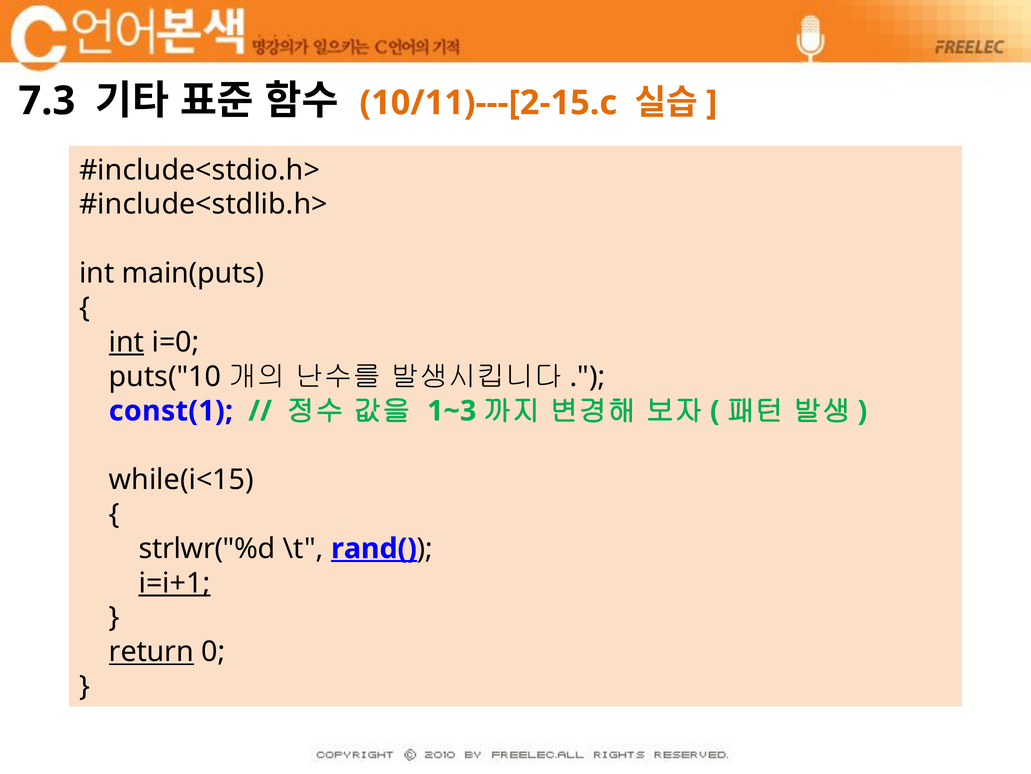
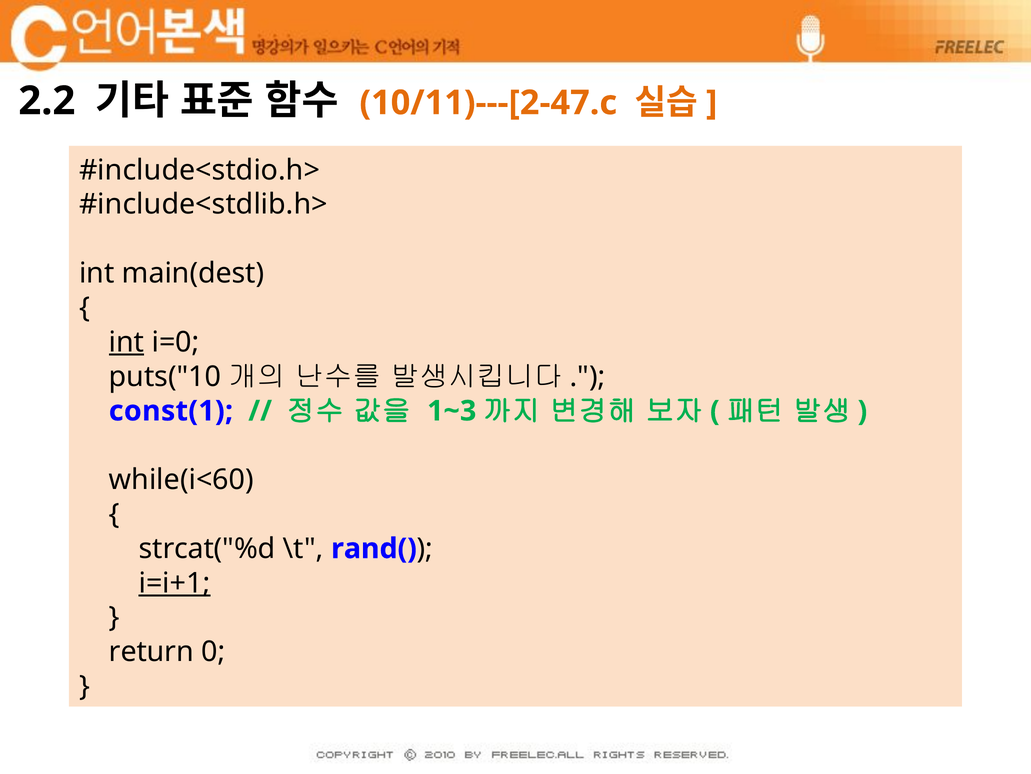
7.3: 7.3 -> 2.2 (47, 101)
10/11)---[2-15.c: 10/11)---[2-15.c -> 10/11)---[2-47.c (488, 103)
main(puts: main(puts -> main(dest (193, 273)
while(i<15: while(i<15 -> while(i<60 (181, 479)
strlwr("%d: strlwr("%d -> strcat("%d (207, 548)
rand( underline: present -> none (374, 548)
return underline: present -> none (151, 651)
